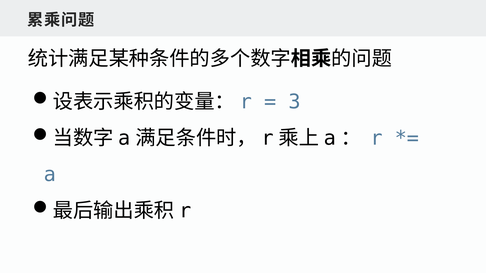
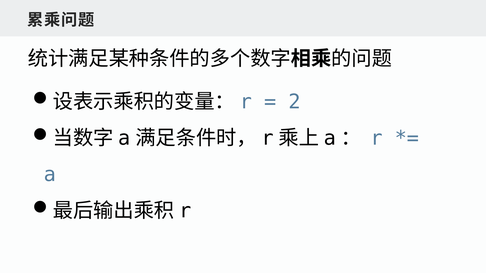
3: 3 -> 2 (294, 102)
